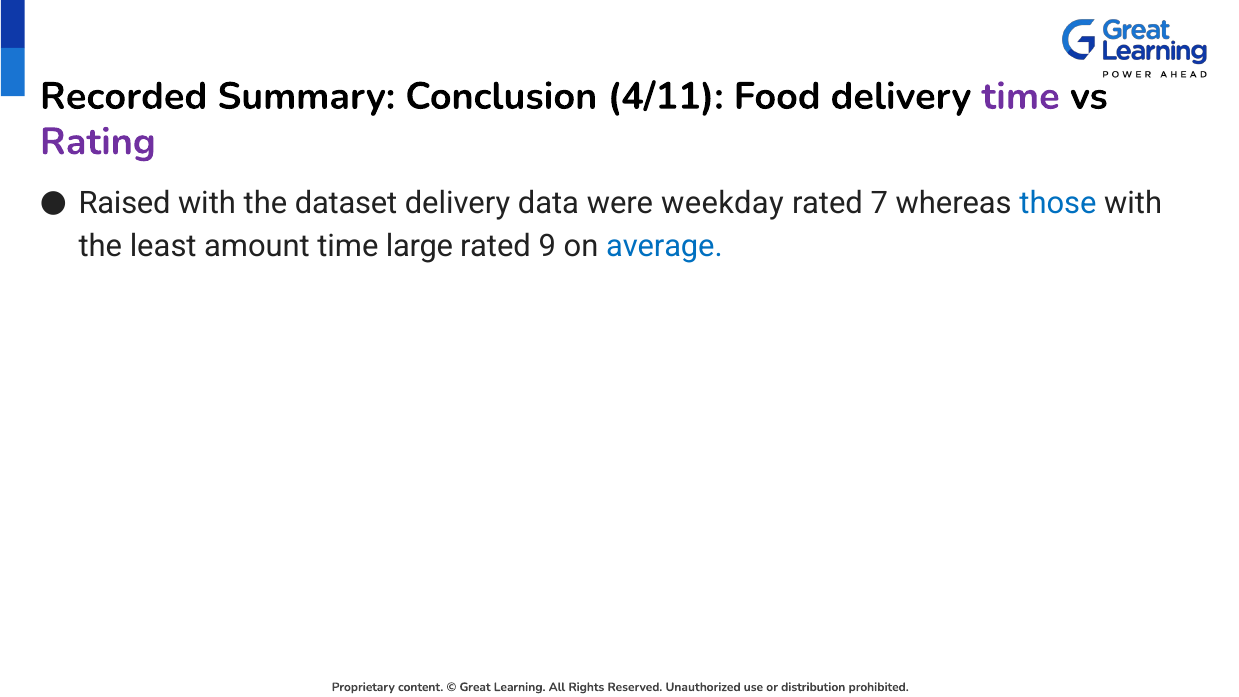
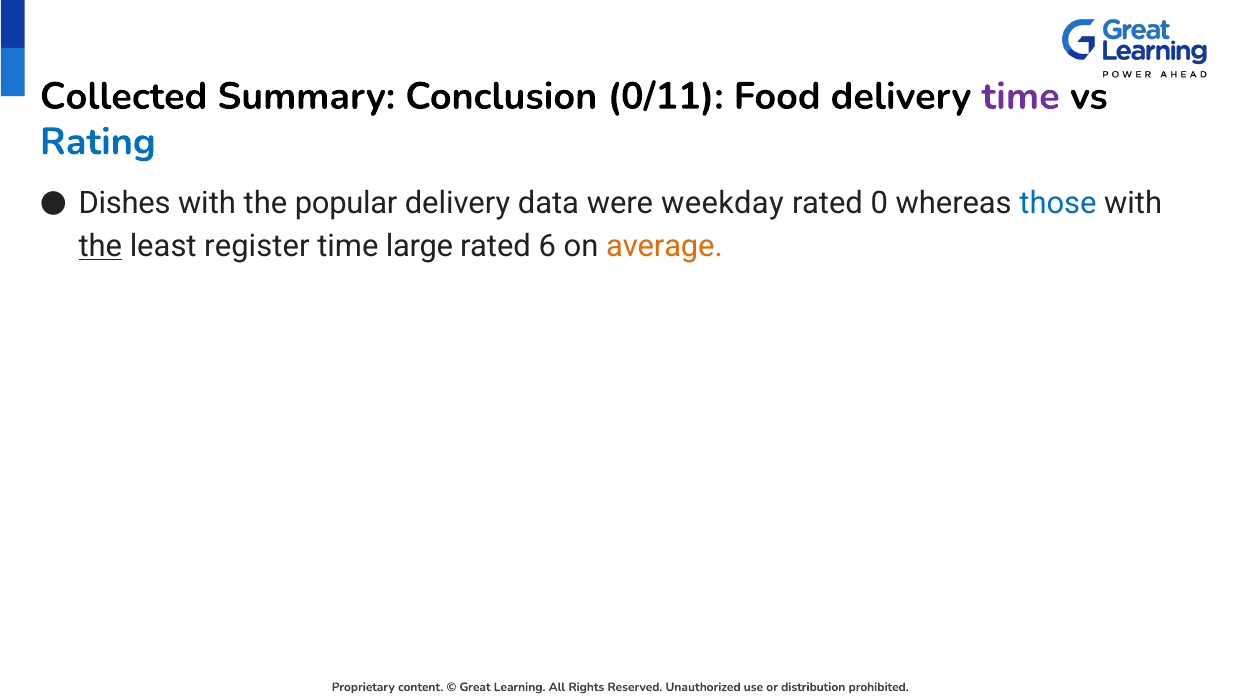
Recorded: Recorded -> Collected (124, 96)
4/11: 4/11 -> 0/11 (666, 96)
Rating colour: purple -> blue (98, 142)
Raised: Raised -> Dishes (125, 203)
dataset: dataset -> popular (346, 203)
7: 7 -> 0 (879, 203)
the underline: none -> present (100, 246)
amount: amount -> register (257, 246)
9: 9 -> 6 (547, 246)
average colour: blue -> orange (664, 246)
